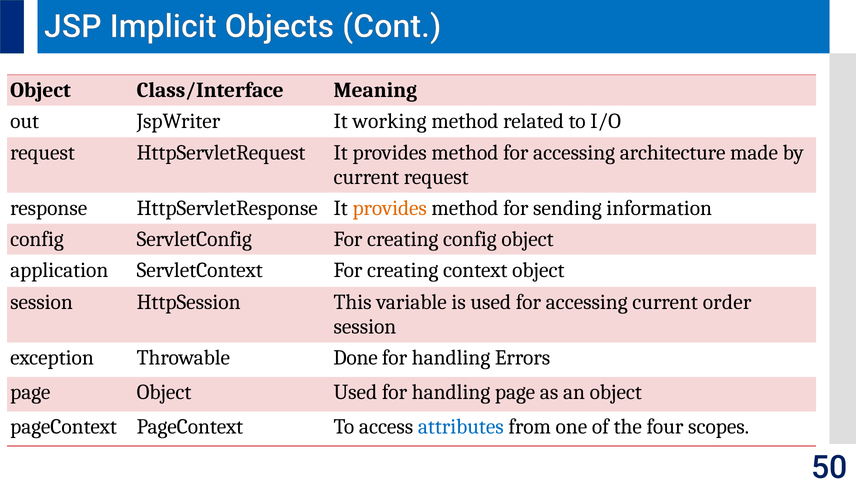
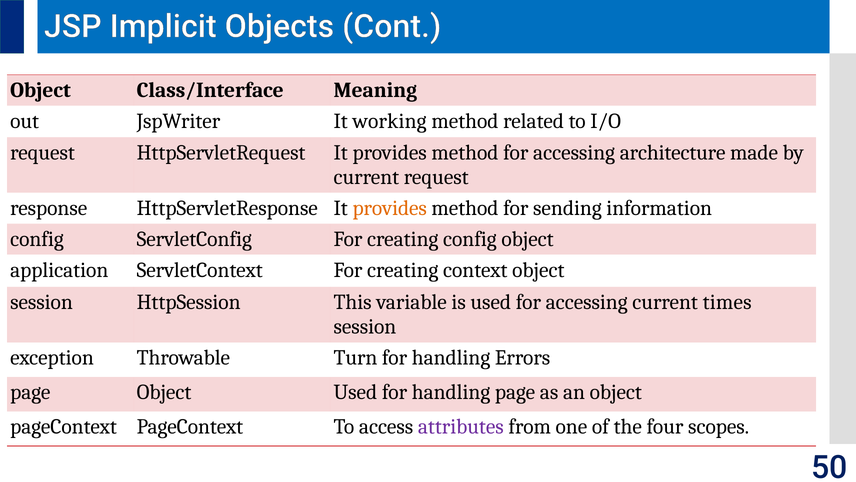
order: order -> times (727, 302)
Done: Done -> Turn (355, 357)
attributes colour: blue -> purple (461, 426)
